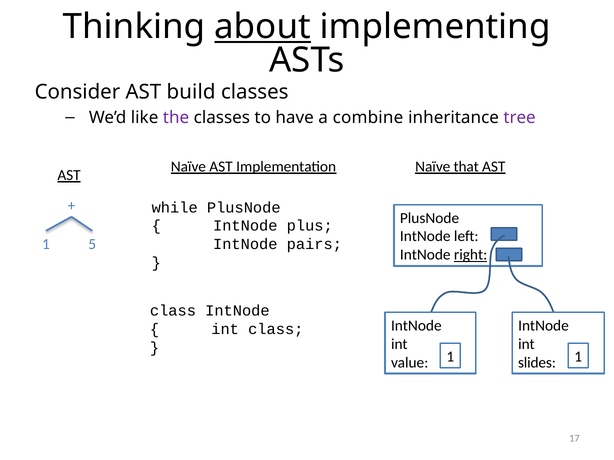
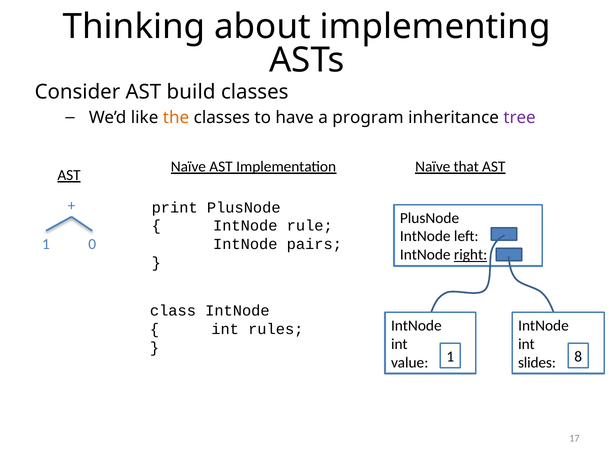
about underline: present -> none (263, 27)
the colour: purple -> orange (176, 118)
combine: combine -> program (368, 118)
while: while -> print (175, 208)
plus: plus -> rule (310, 226)
5: 5 -> 0 (92, 244)
int class: class -> rules (276, 330)
1 1: 1 -> 8 (578, 357)
